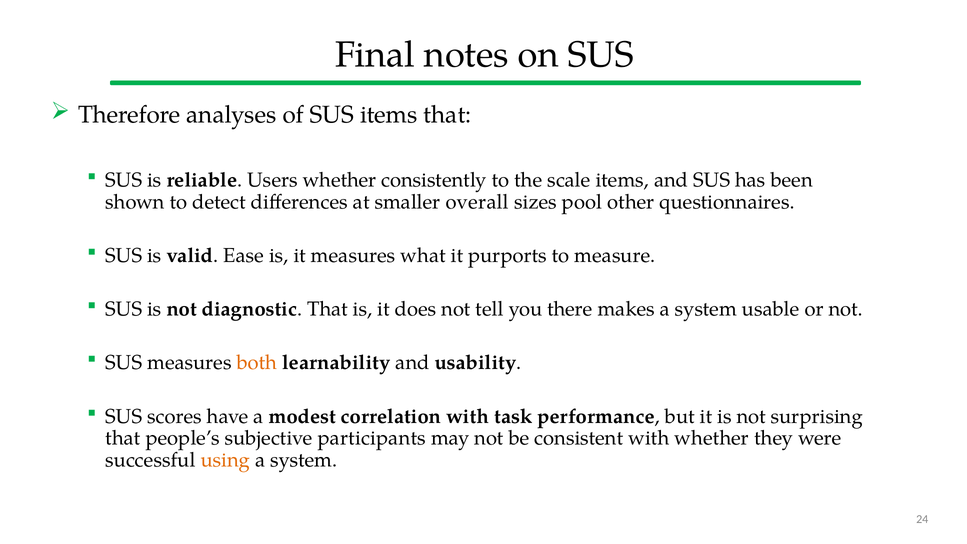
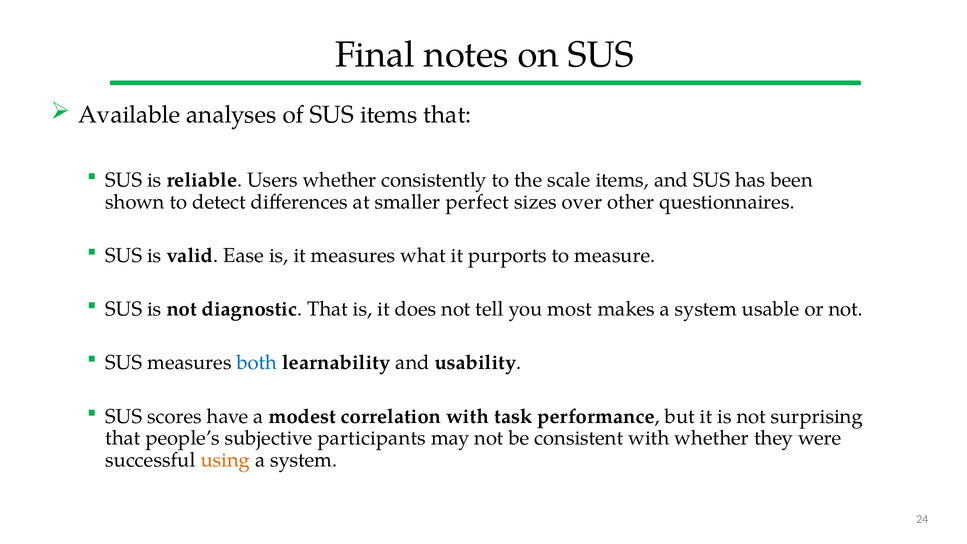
Therefore: Therefore -> Available (129, 115)
overall: overall -> perfect (477, 202)
pool: pool -> over (582, 202)
there: there -> most (570, 309)
both colour: orange -> blue (257, 363)
